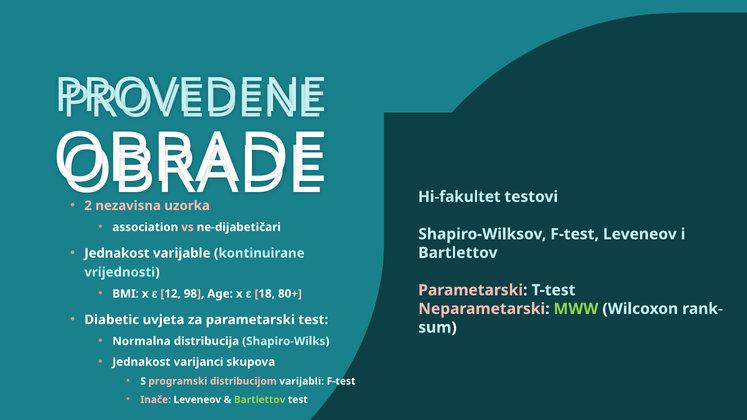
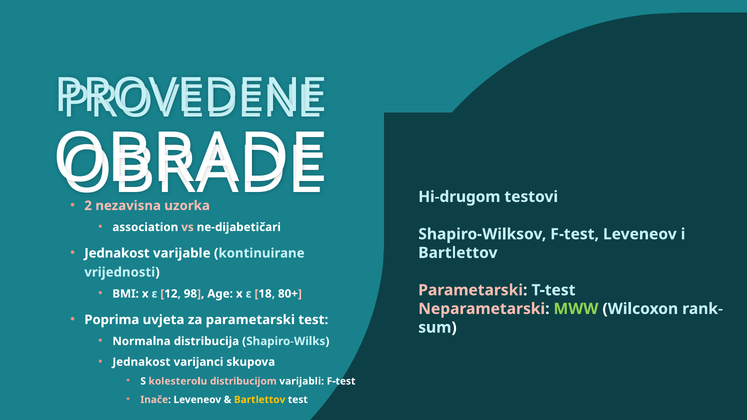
Hi-fakultet: Hi-fakultet -> Hi-drugom (459, 197)
Diabetic: Diabetic -> Poprima (112, 320)
programski: programski -> kolesterolu (178, 381)
Bartlettov colour: light green -> yellow (260, 400)
